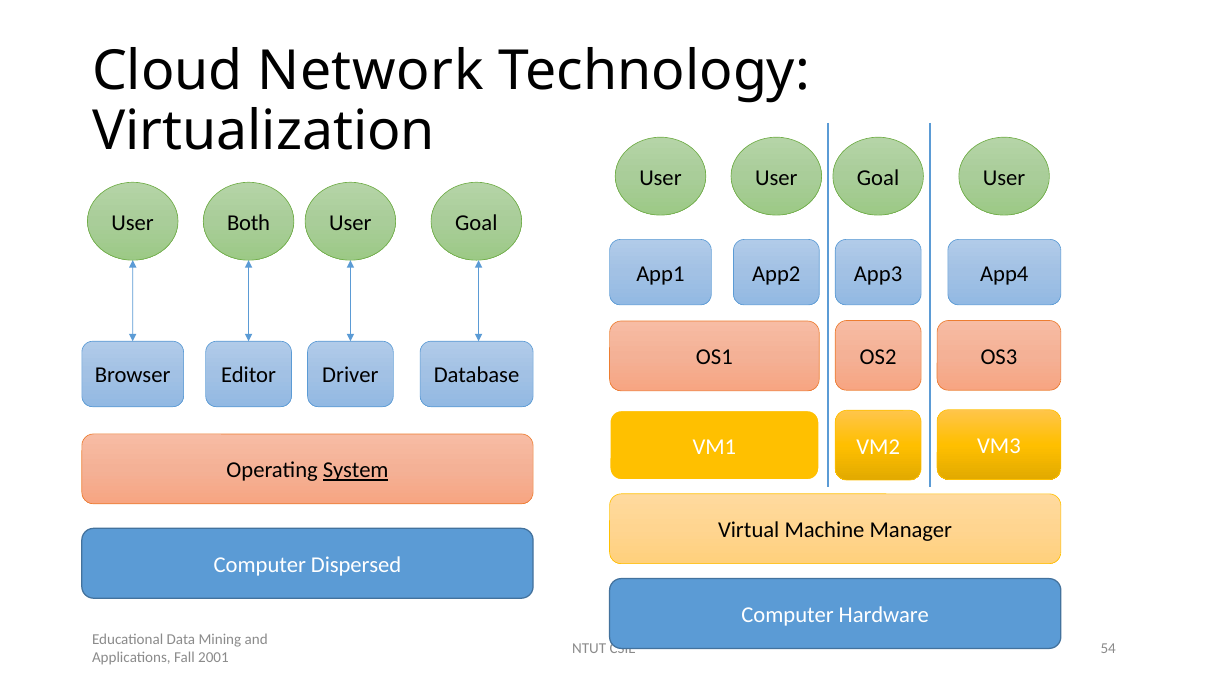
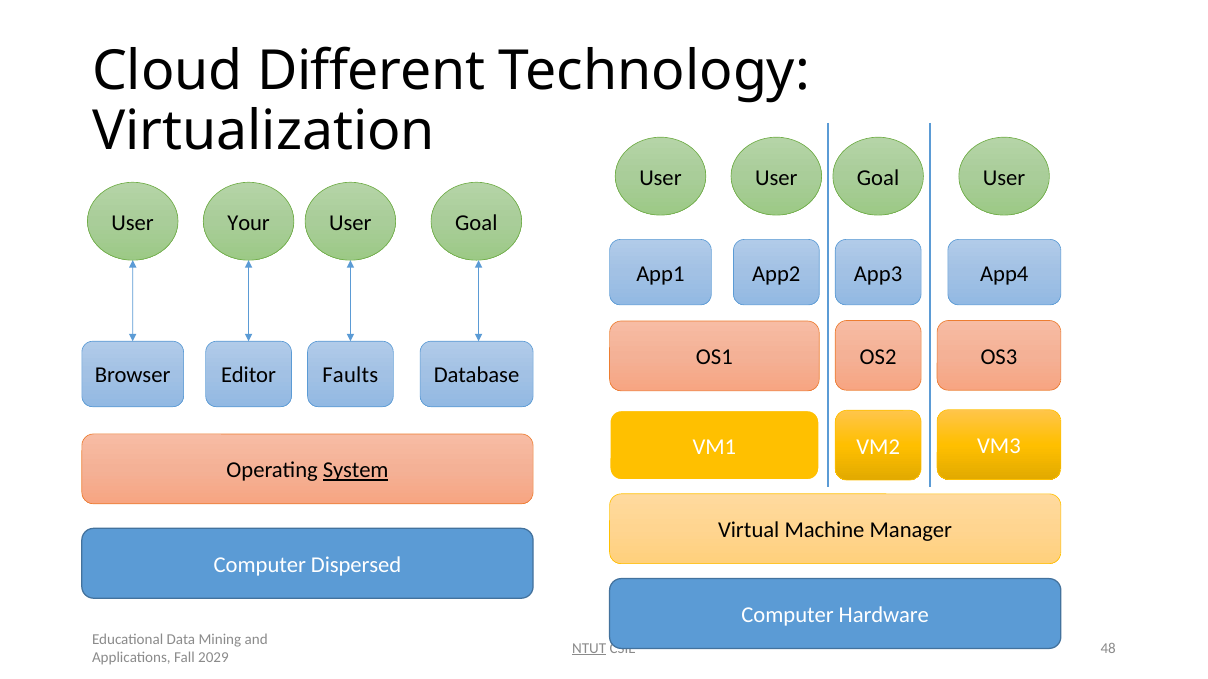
Network: Network -> Different (371, 72)
Both: Both -> Your (249, 223)
Driver: Driver -> Faults (350, 376)
NTUT underline: none -> present (589, 649)
54: 54 -> 48 (1108, 649)
2001: 2001 -> 2029 (213, 658)
